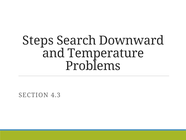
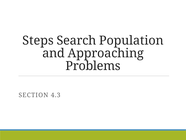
Downward: Downward -> Population (131, 40)
Temperature: Temperature -> Approaching (106, 53)
